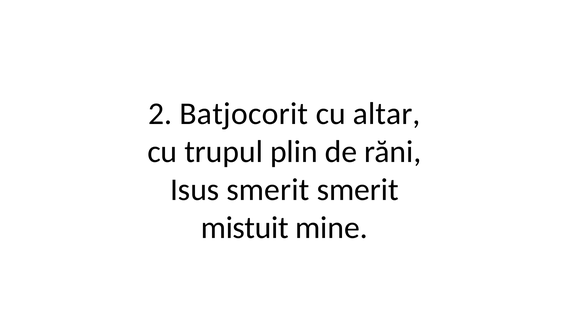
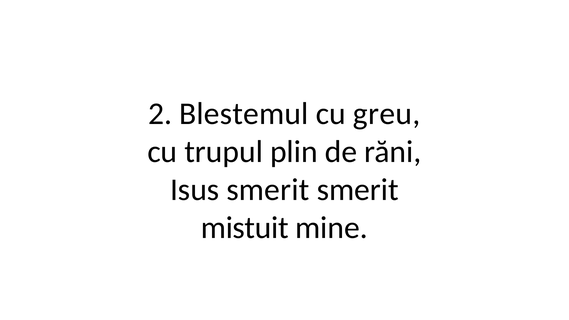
Batjocorit: Batjocorit -> Blestemul (244, 114)
altar: altar -> greu (387, 114)
